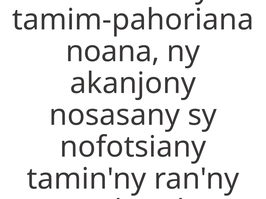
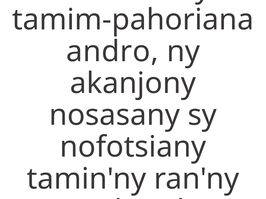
noana: noana -> andro (112, 52)
